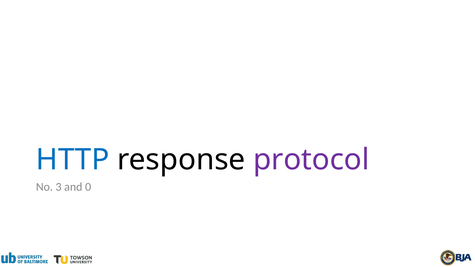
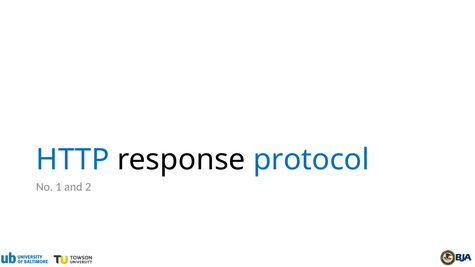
protocol colour: purple -> blue (311, 160)
3: 3 -> 1 (59, 187)
0: 0 -> 2 (88, 187)
